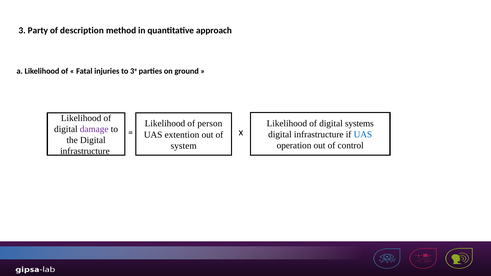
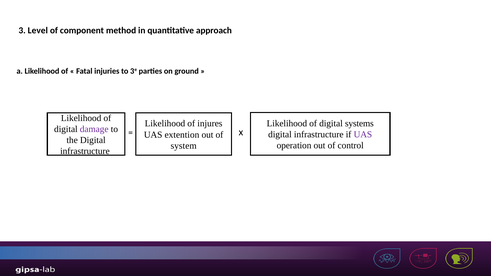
Party: Party -> Level (38, 30)
description: description -> component (82, 30)
person: person -> injures (210, 124)
UAS colour: blue -> purple (363, 135)
